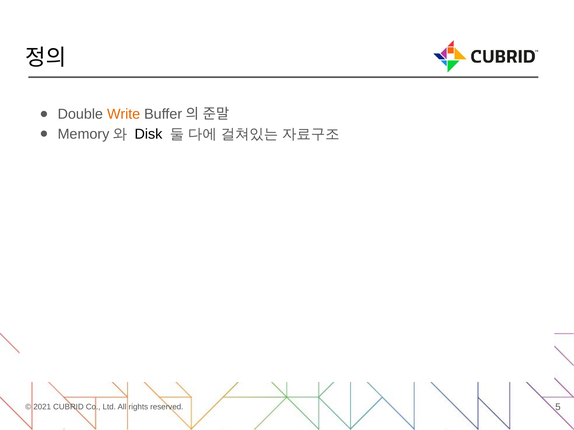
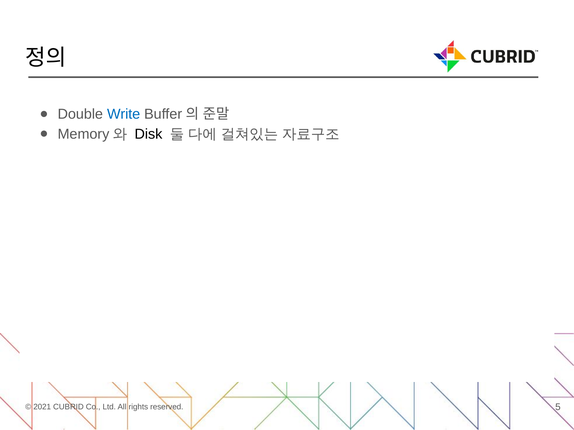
Write colour: orange -> blue (124, 114)
